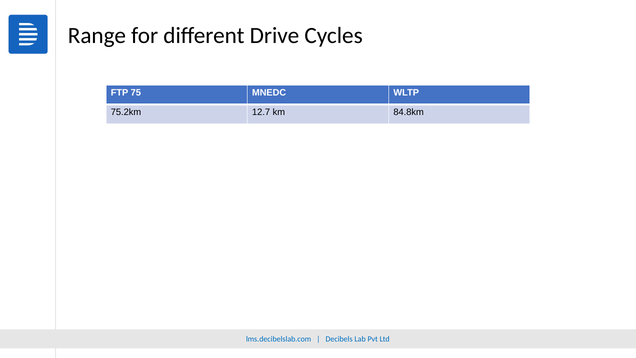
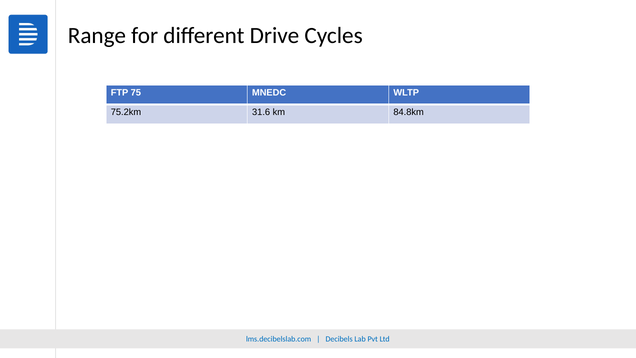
12.7: 12.7 -> 31.6 (261, 112)
